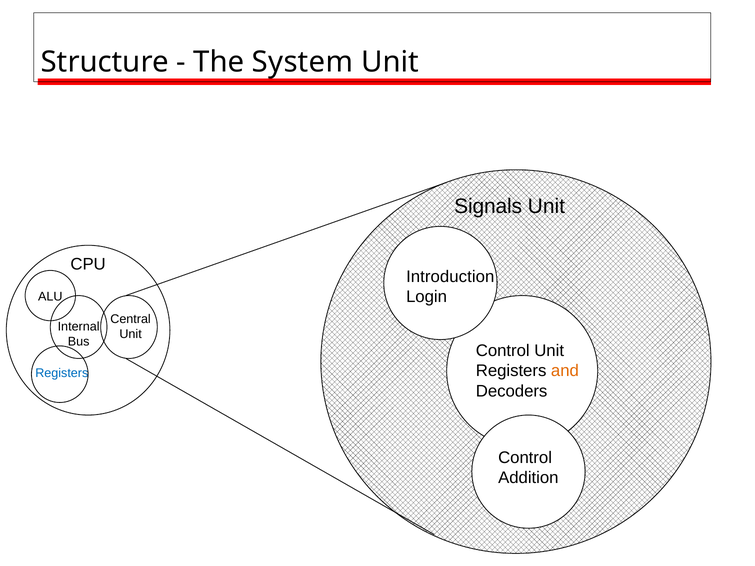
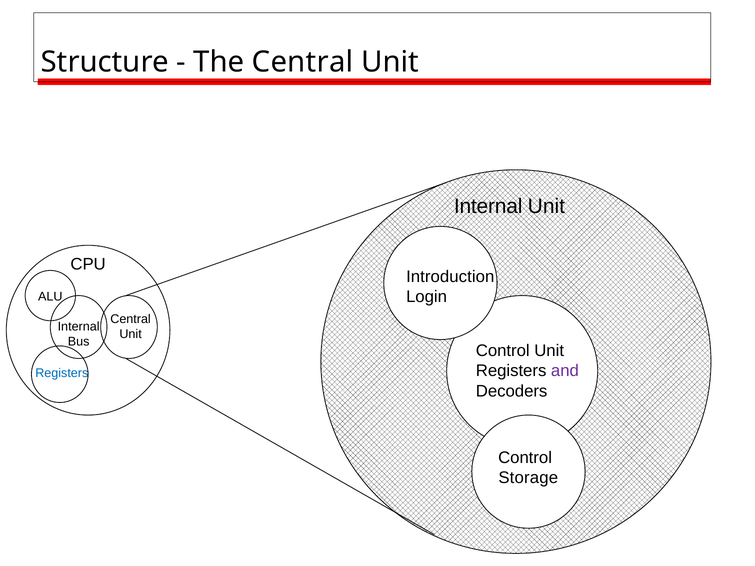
The System: System -> Central (303, 62)
Signals: Signals -> Internal (488, 207)
and colour: orange -> purple (565, 371)
Addition: Addition -> Storage (528, 478)
